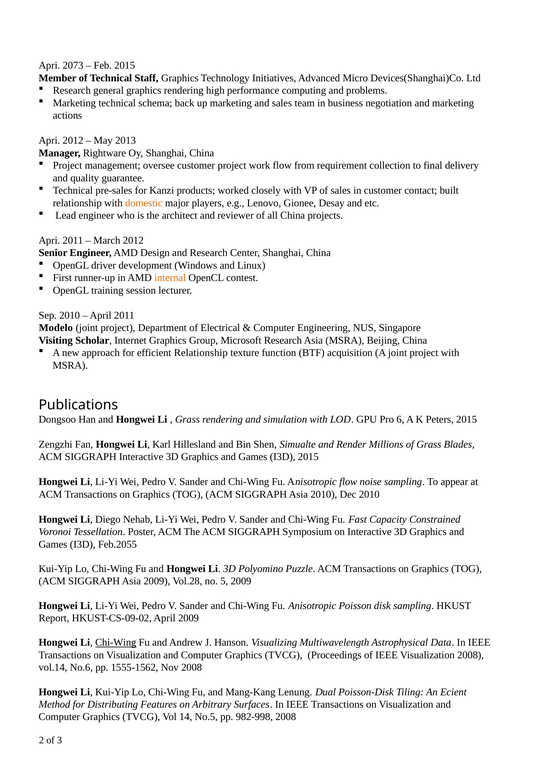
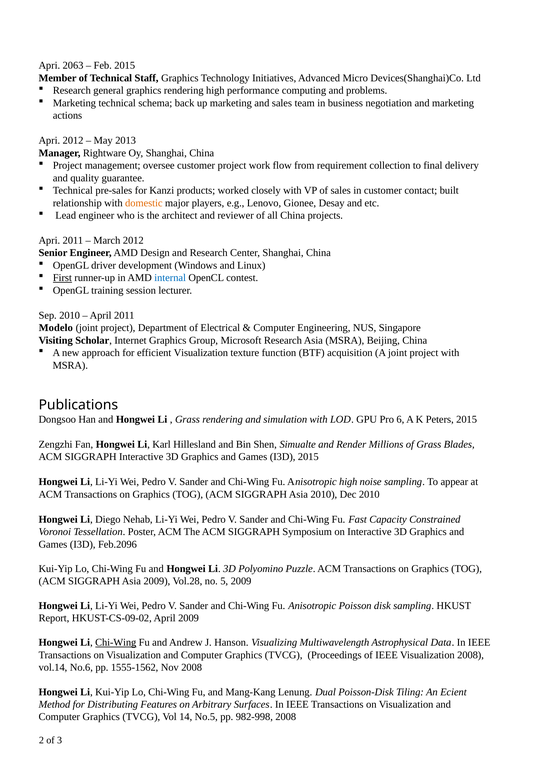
2073: 2073 -> 2063 (73, 66)
First underline: none -> present (62, 278)
internal colour: orange -> blue (170, 278)
efficient Relationship: Relationship -> Visualization (201, 353)
Anisotropic flow: flow -> high (348, 482)
Feb.2055: Feb.2055 -> Feb.2096 (117, 544)
